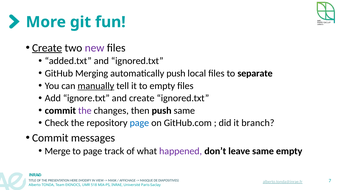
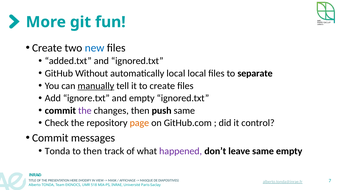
Create underline: present -> none (47, 48)
new colour: purple -> blue (95, 48)
Merging: Merging -> Without (92, 73)
automatically push: push -> local (176, 73)
to empty: empty -> create (162, 86)
and create: create -> empty (142, 98)
page colour: blue -> orange (139, 123)
branch: branch -> control (258, 123)
Merge: Merge -> Tonda (57, 151)
to page: page -> then (93, 151)
